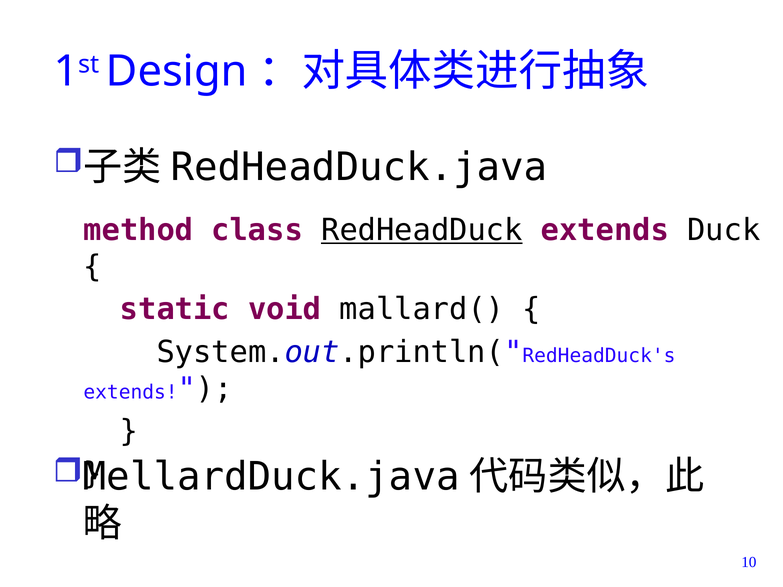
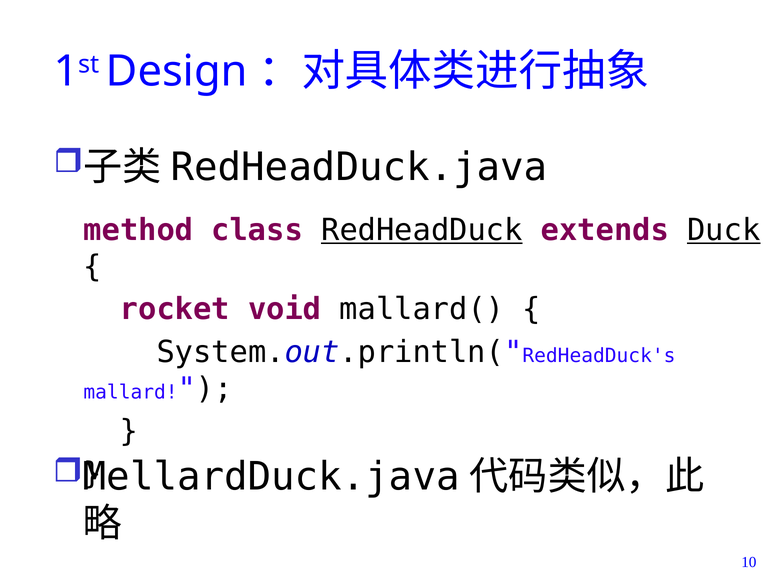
Duck underline: none -> present (724, 230)
static: static -> rocket (175, 310)
extends: extends -> mallard (131, 392)
